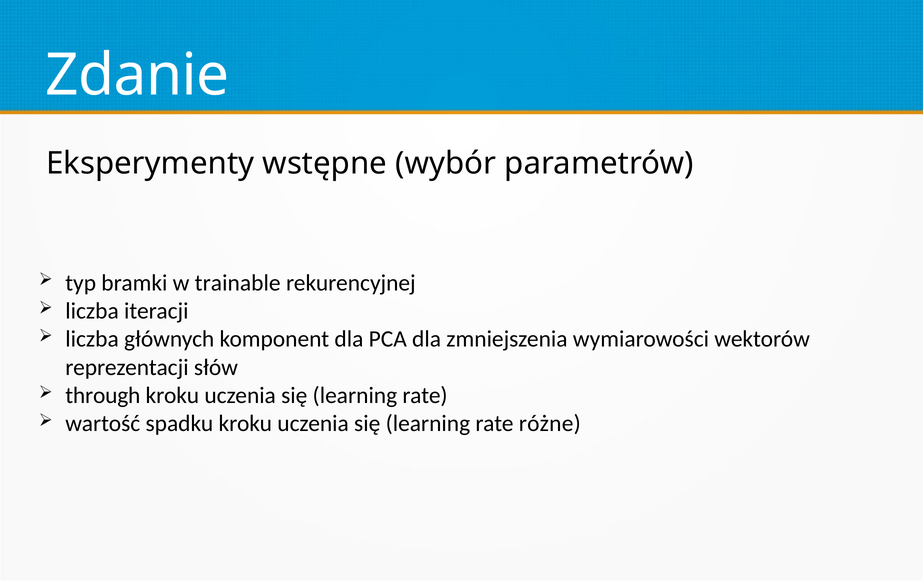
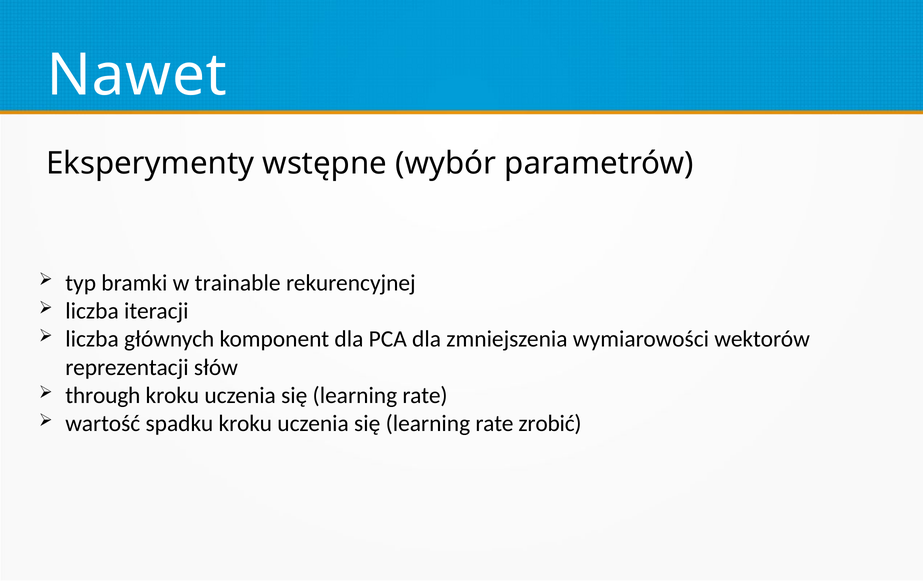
Zdanie: Zdanie -> Nawet (137, 75)
różne: różne -> zrobić (550, 423)
